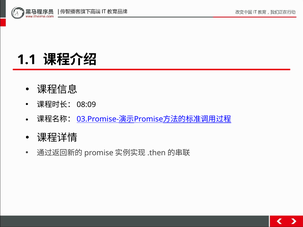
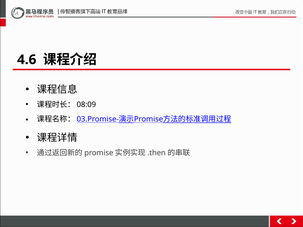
1.1: 1.1 -> 4.6 (27, 60)
